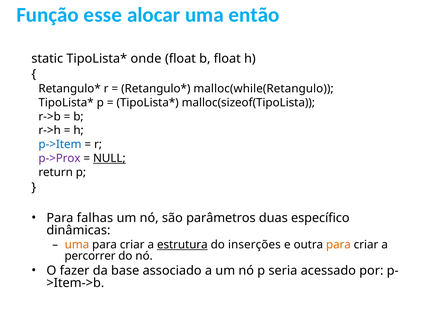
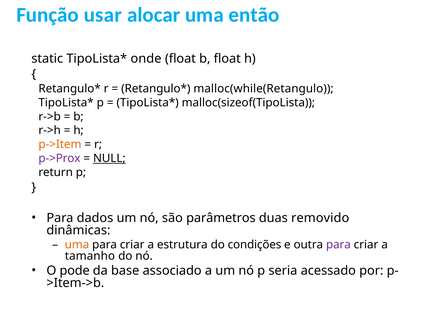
esse: esse -> usar (103, 15)
p->Item colour: blue -> orange (60, 145)
falhas: falhas -> dados (95, 218)
específico: específico -> removido (320, 218)
estrutura underline: present -> none (182, 245)
inserções: inserções -> condições (255, 245)
para colour: orange -> purple (338, 245)
percorrer: percorrer -> tamanho (90, 256)
fazer: fazer -> pode (75, 271)
